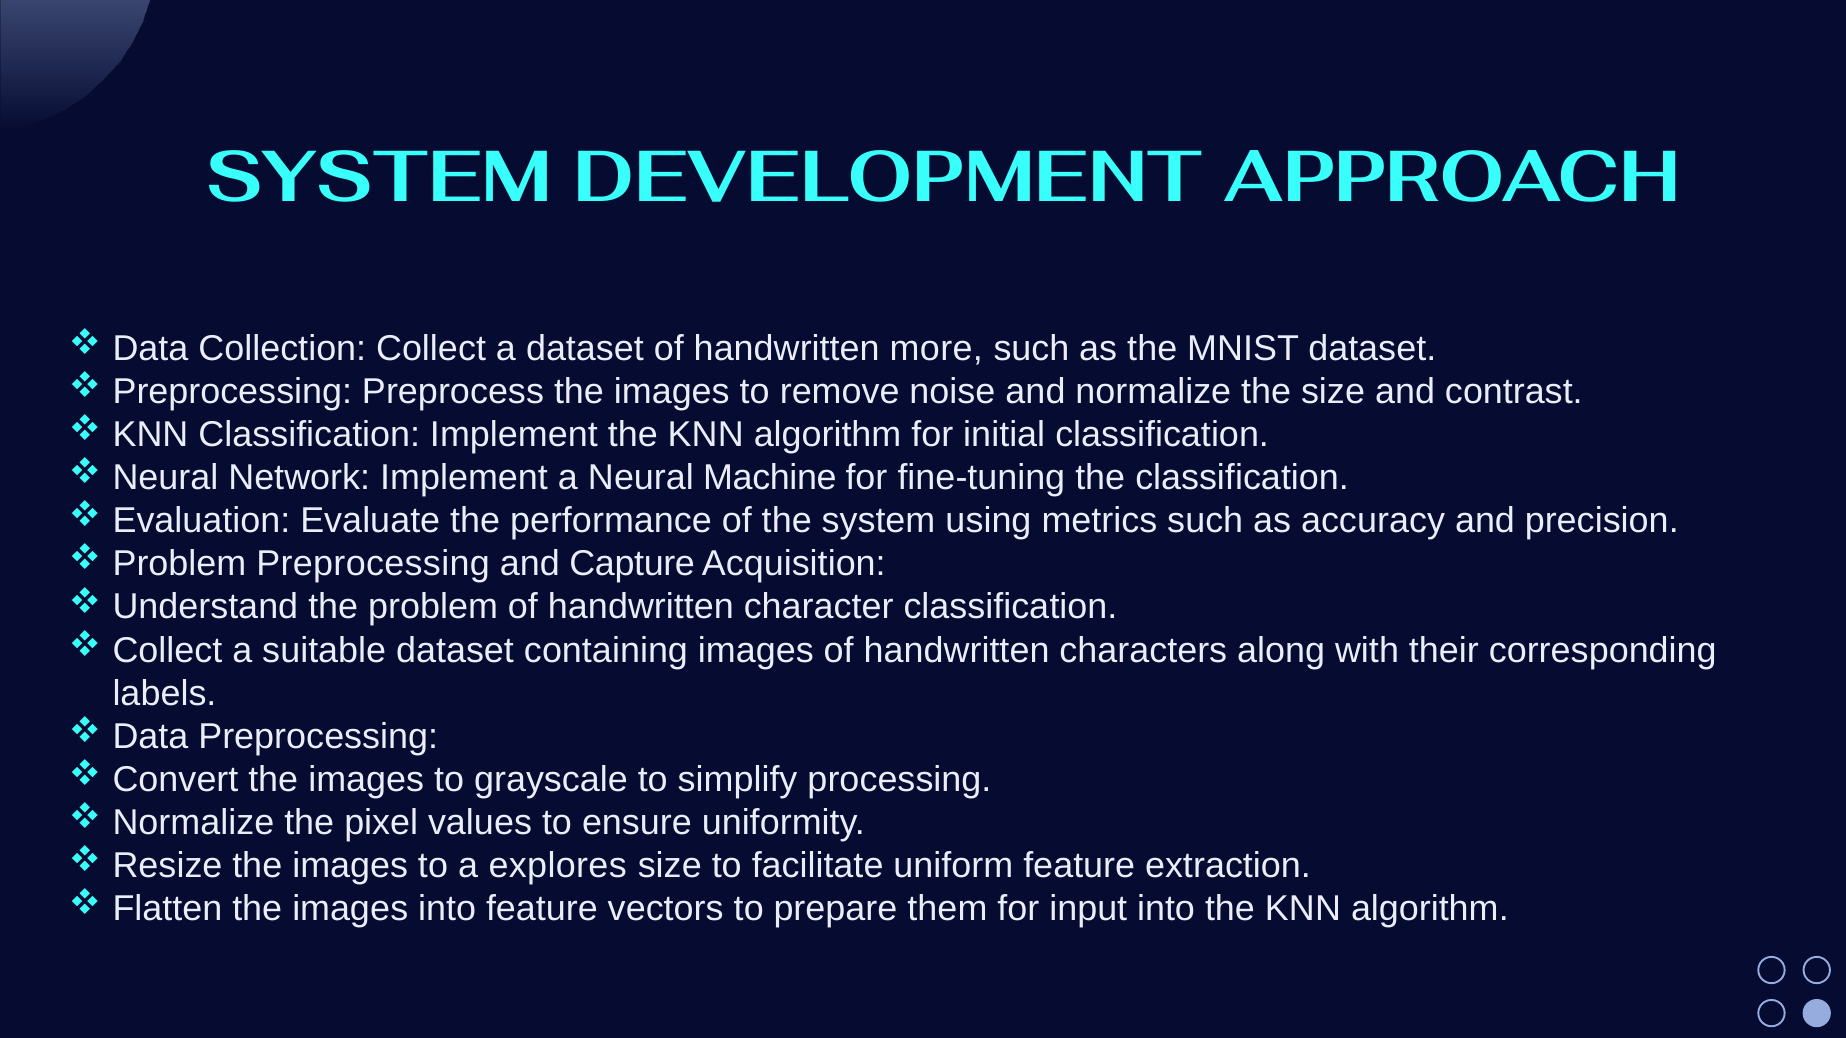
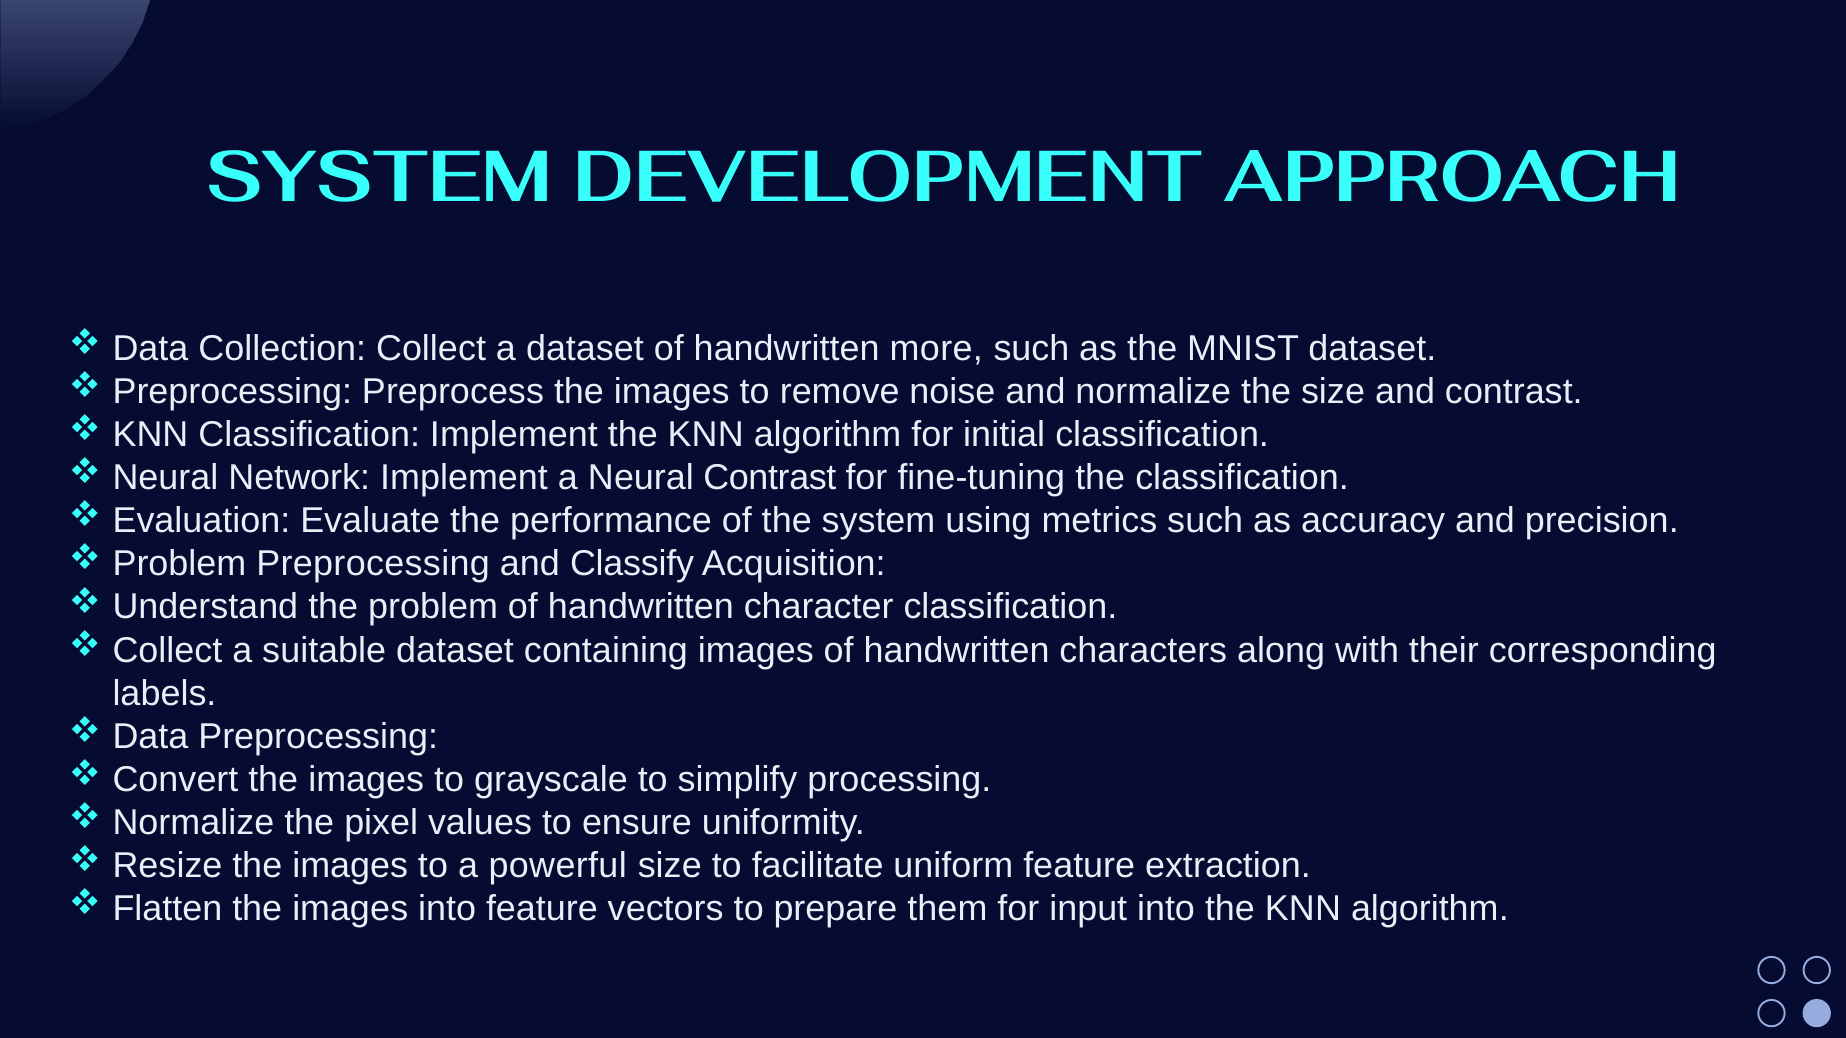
Neural Machine: Machine -> Contrast (770, 478)
Capture: Capture -> Classify (632, 564)
explores: explores -> powerful (558, 866)
